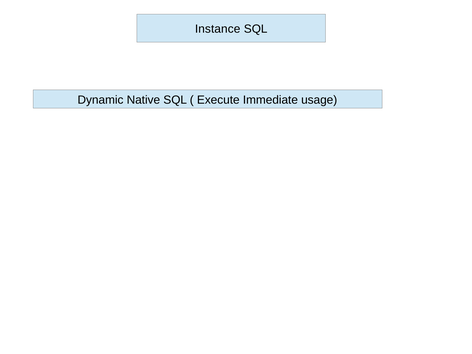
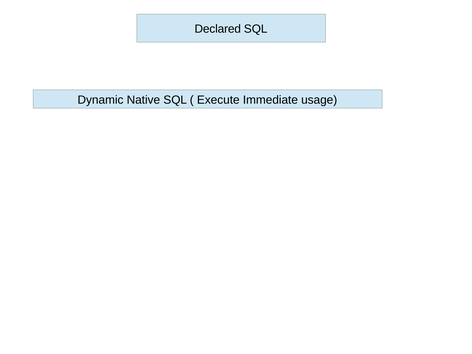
Instance: Instance -> Declared (218, 29)
